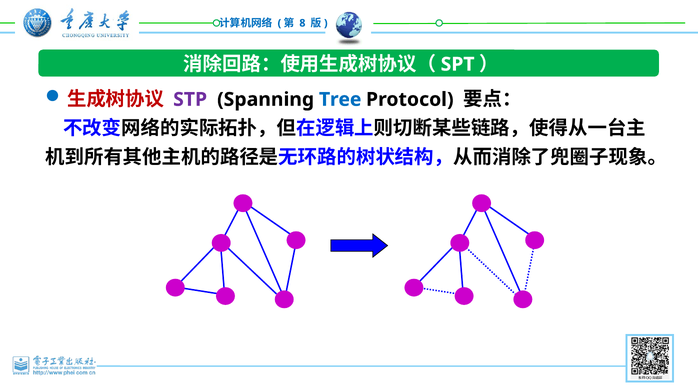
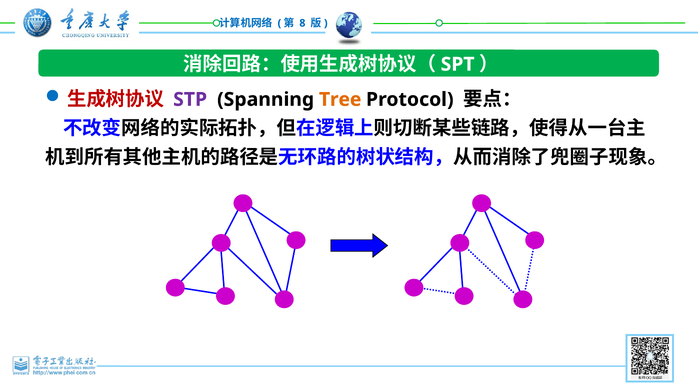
Tree colour: blue -> orange (340, 100)
